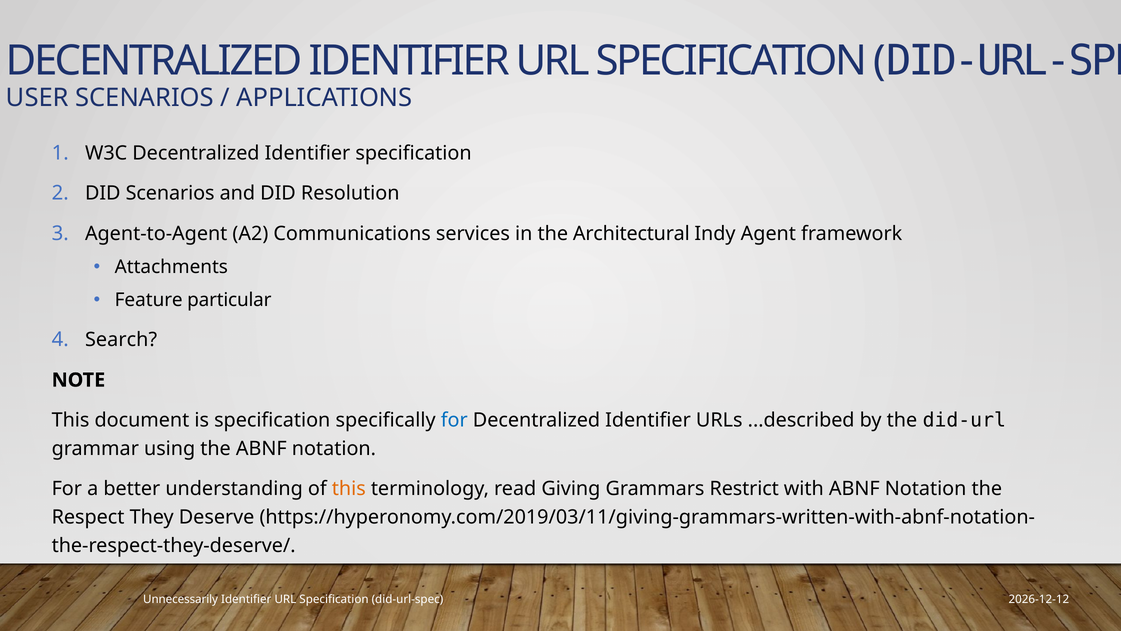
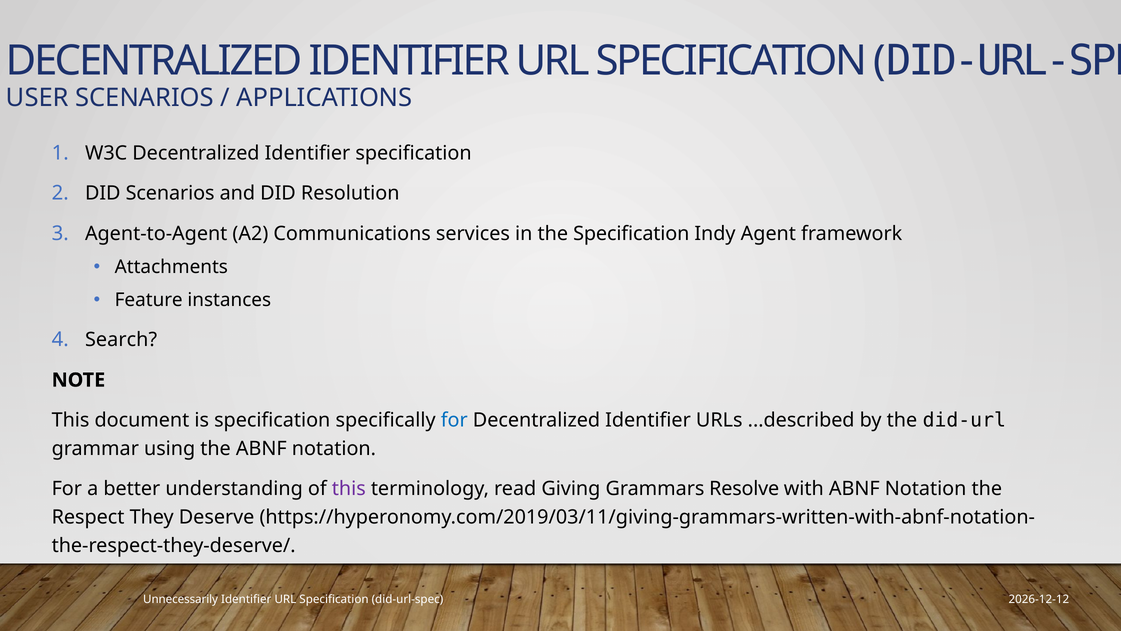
the Architectural: Architectural -> Specification (631, 233)
particular: particular -> instances (229, 300)
this colour: orange -> purple (349, 489)
Restrict: Restrict -> Resolve (744, 489)
